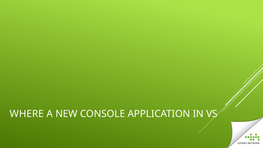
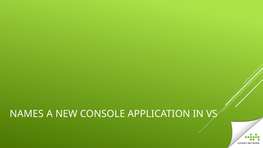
WHERE: WHERE -> NAMES (27, 114)
